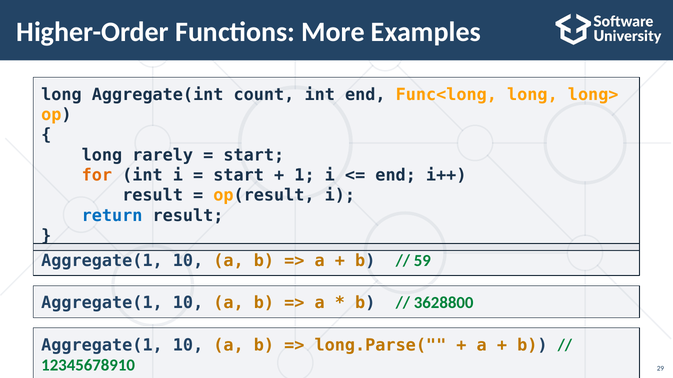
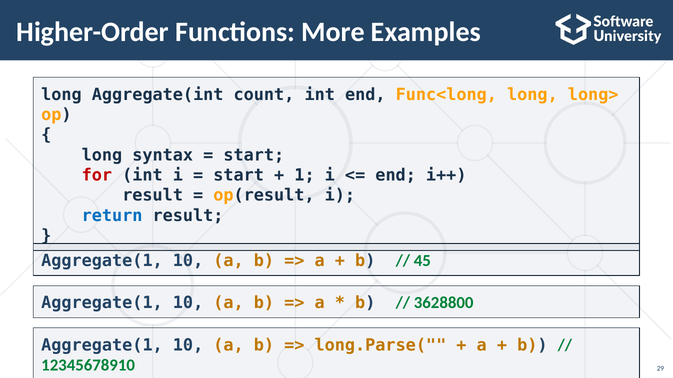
rarely: rarely -> syntax (163, 155)
for colour: orange -> red (97, 175)
59: 59 -> 45 (422, 261)
